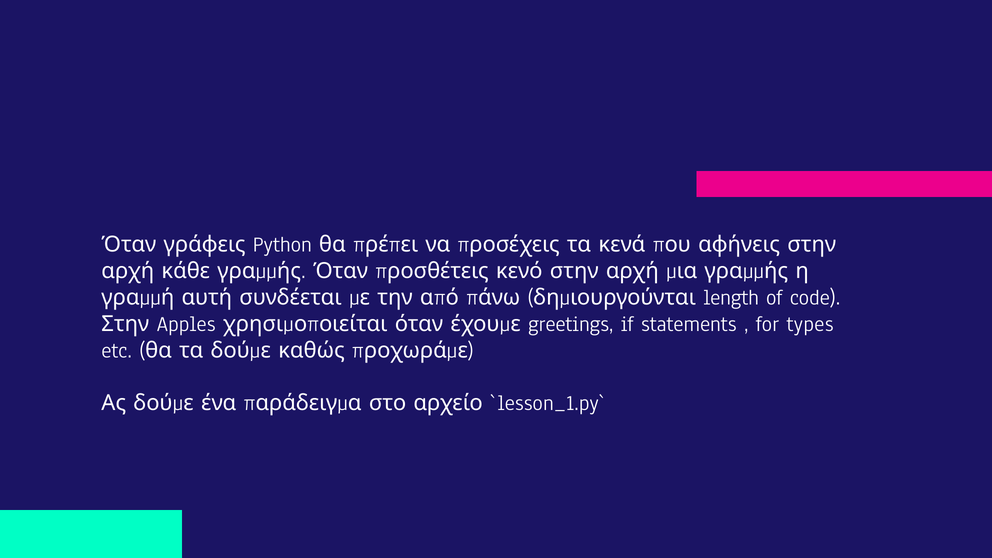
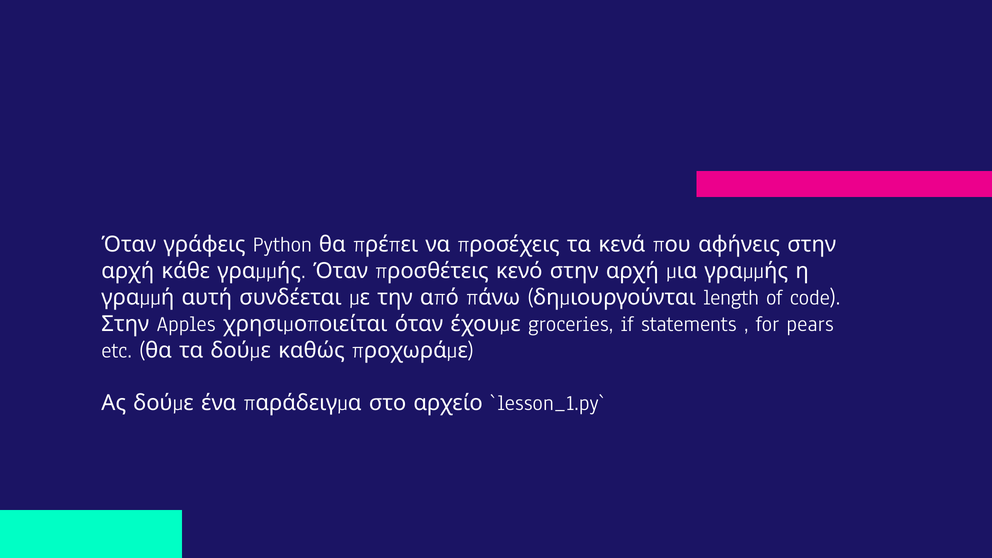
greetings: greetings -> groceries (571, 324)
types: types -> pears (810, 324)
